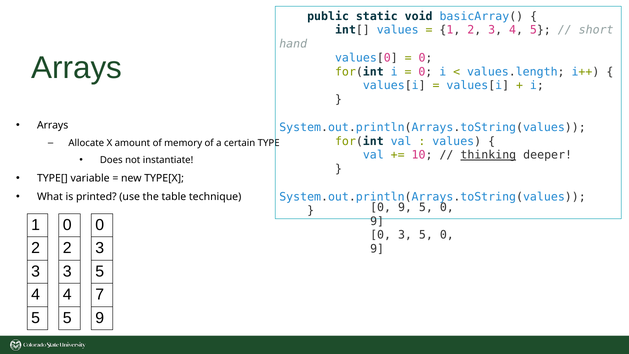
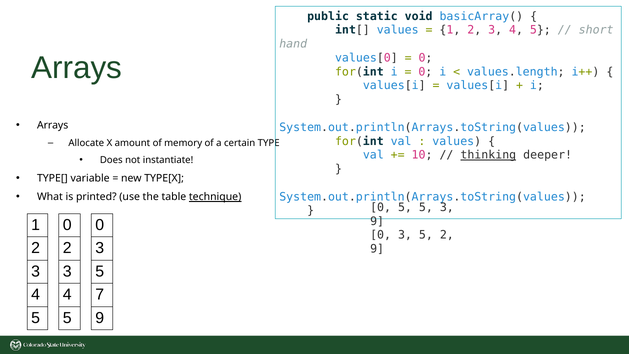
technique underline: none -> present (215, 197)
9: 9 -> 5 (405, 207)
0: 0 -> 3 (447, 207)
3 5 0: 0 -> 2 (447, 235)
